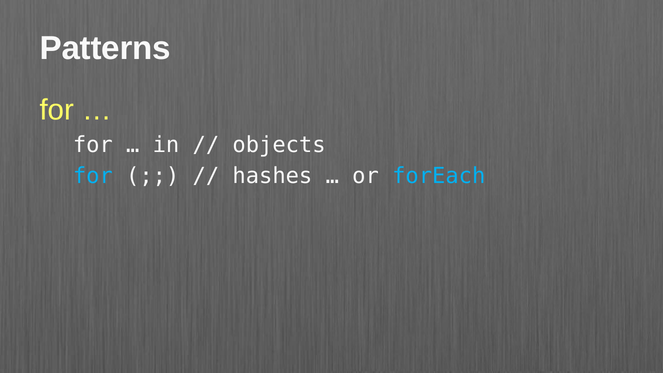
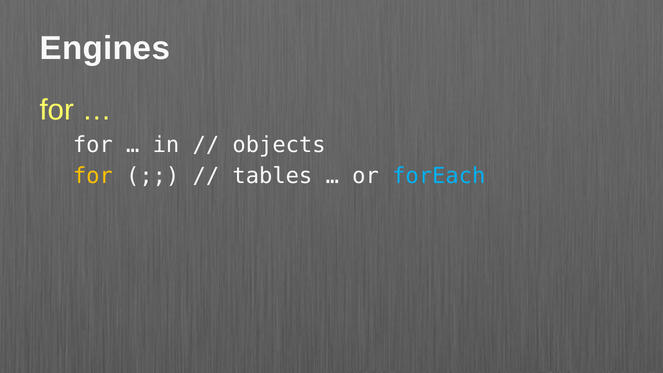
Patterns: Patterns -> Engines (105, 48)
for colour: light blue -> yellow (93, 176)
hashes: hashes -> tables (272, 176)
